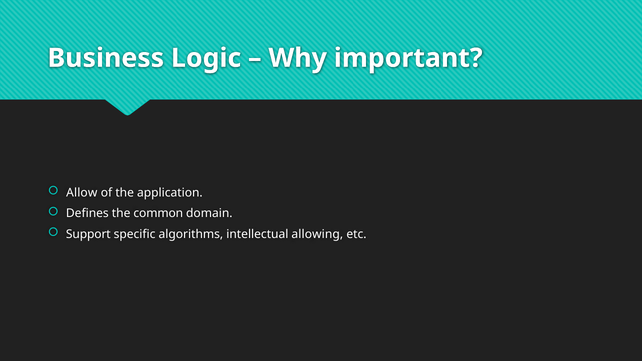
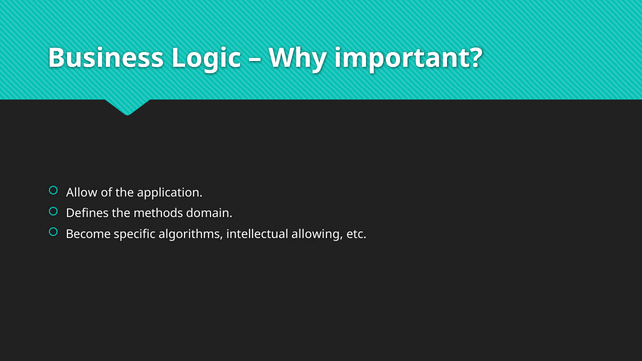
common: common -> methods (158, 214)
Support: Support -> Become (88, 234)
